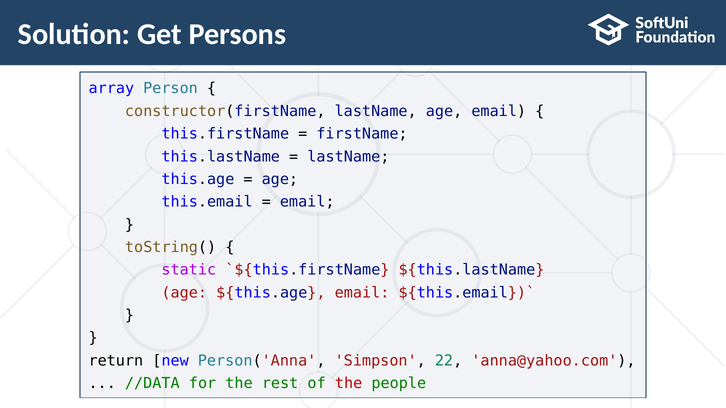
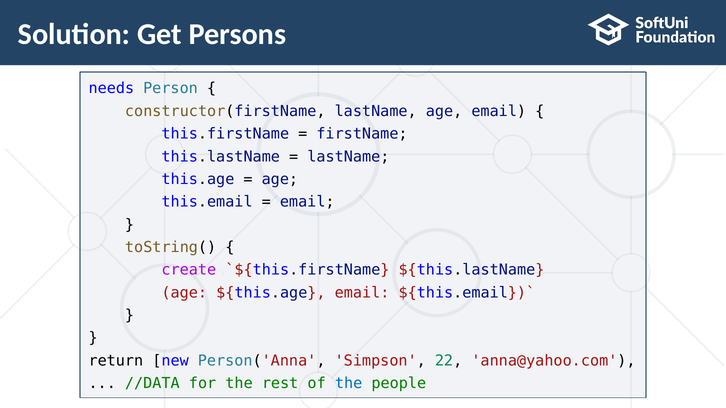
array: array -> needs (111, 89)
static: static -> create (189, 270)
the colour: red -> blue (349, 384)
